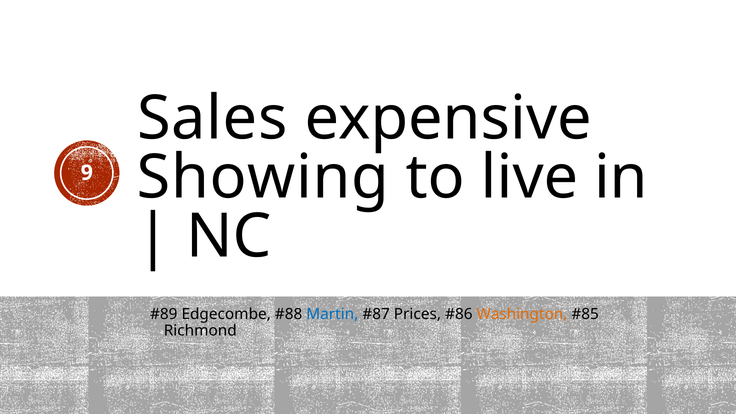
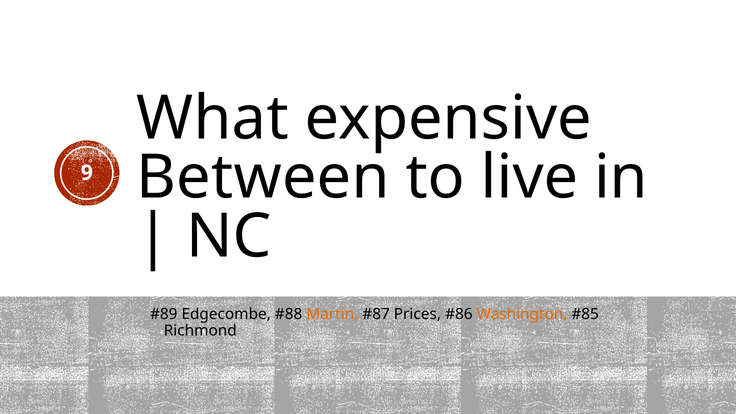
Sales: Sales -> What (213, 119)
Showing: Showing -> Between (263, 178)
Martin colour: blue -> orange (332, 314)
